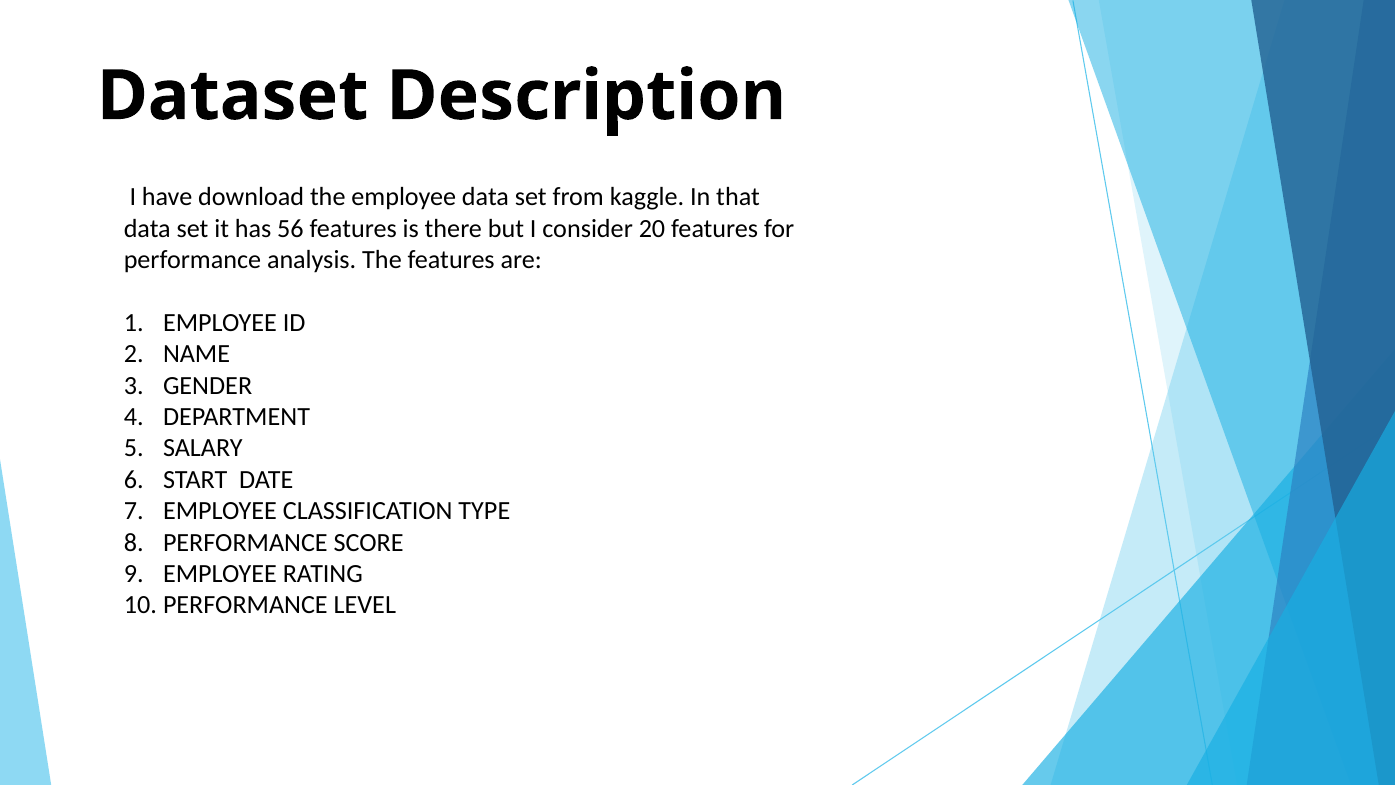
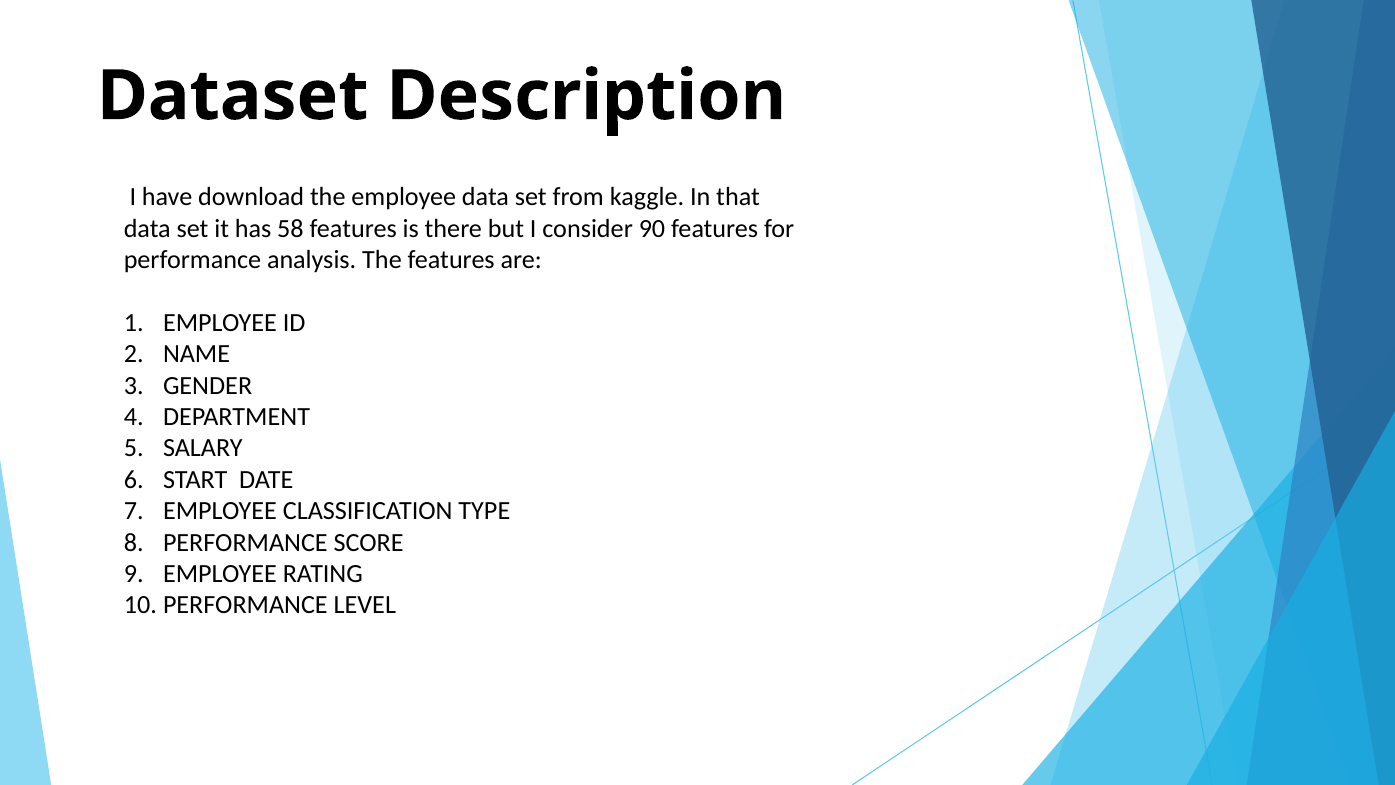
56: 56 -> 58 (290, 228)
20: 20 -> 90 (652, 228)
